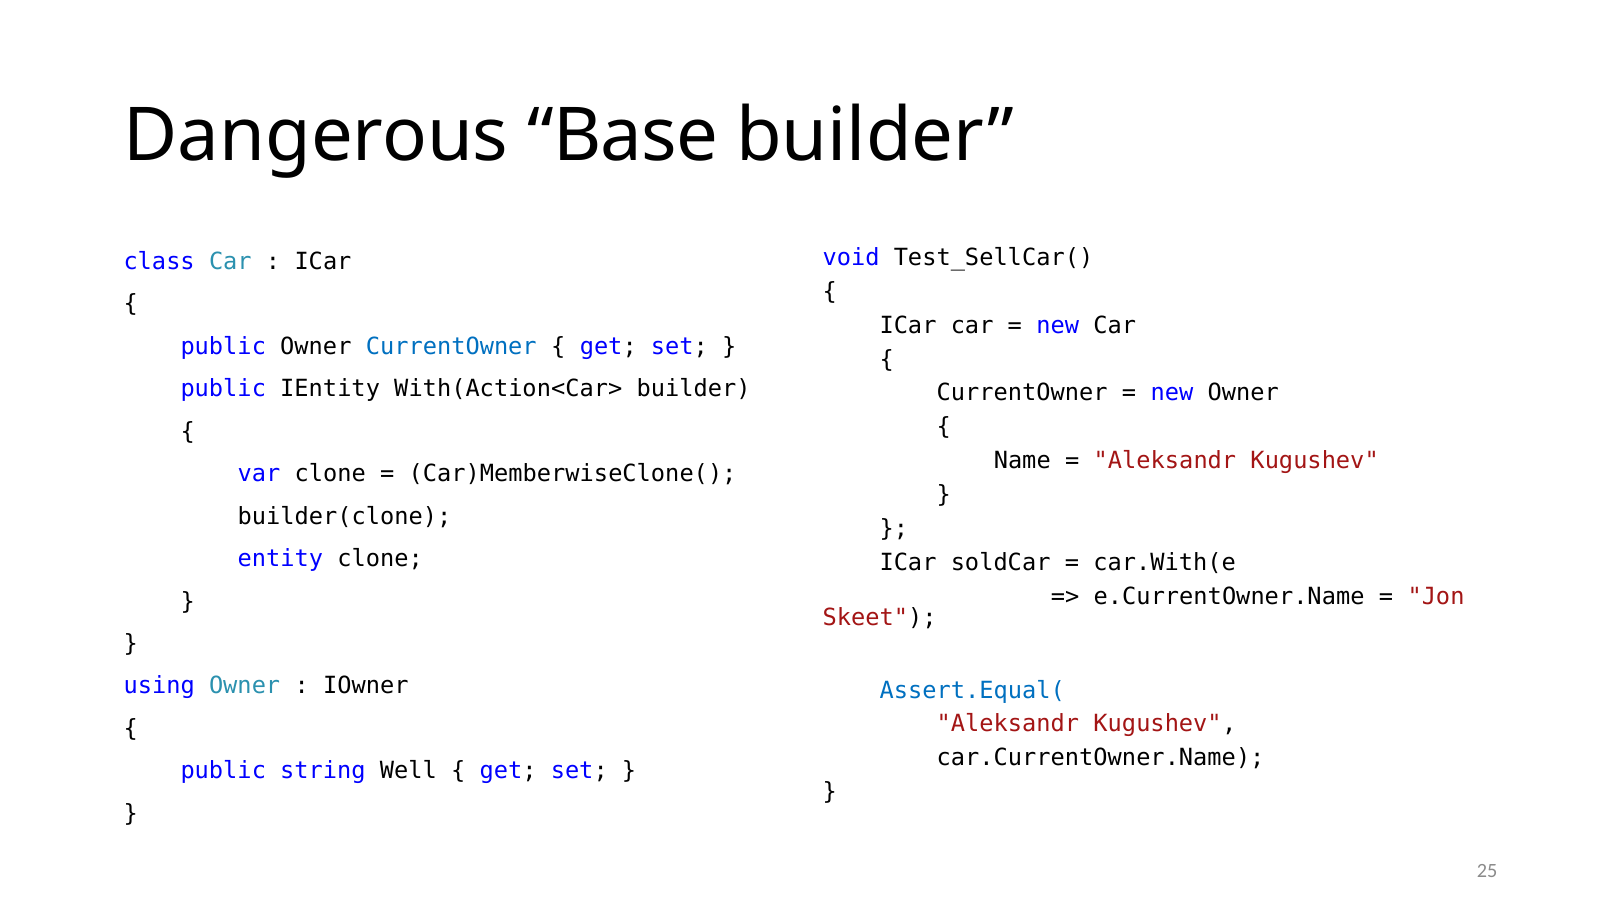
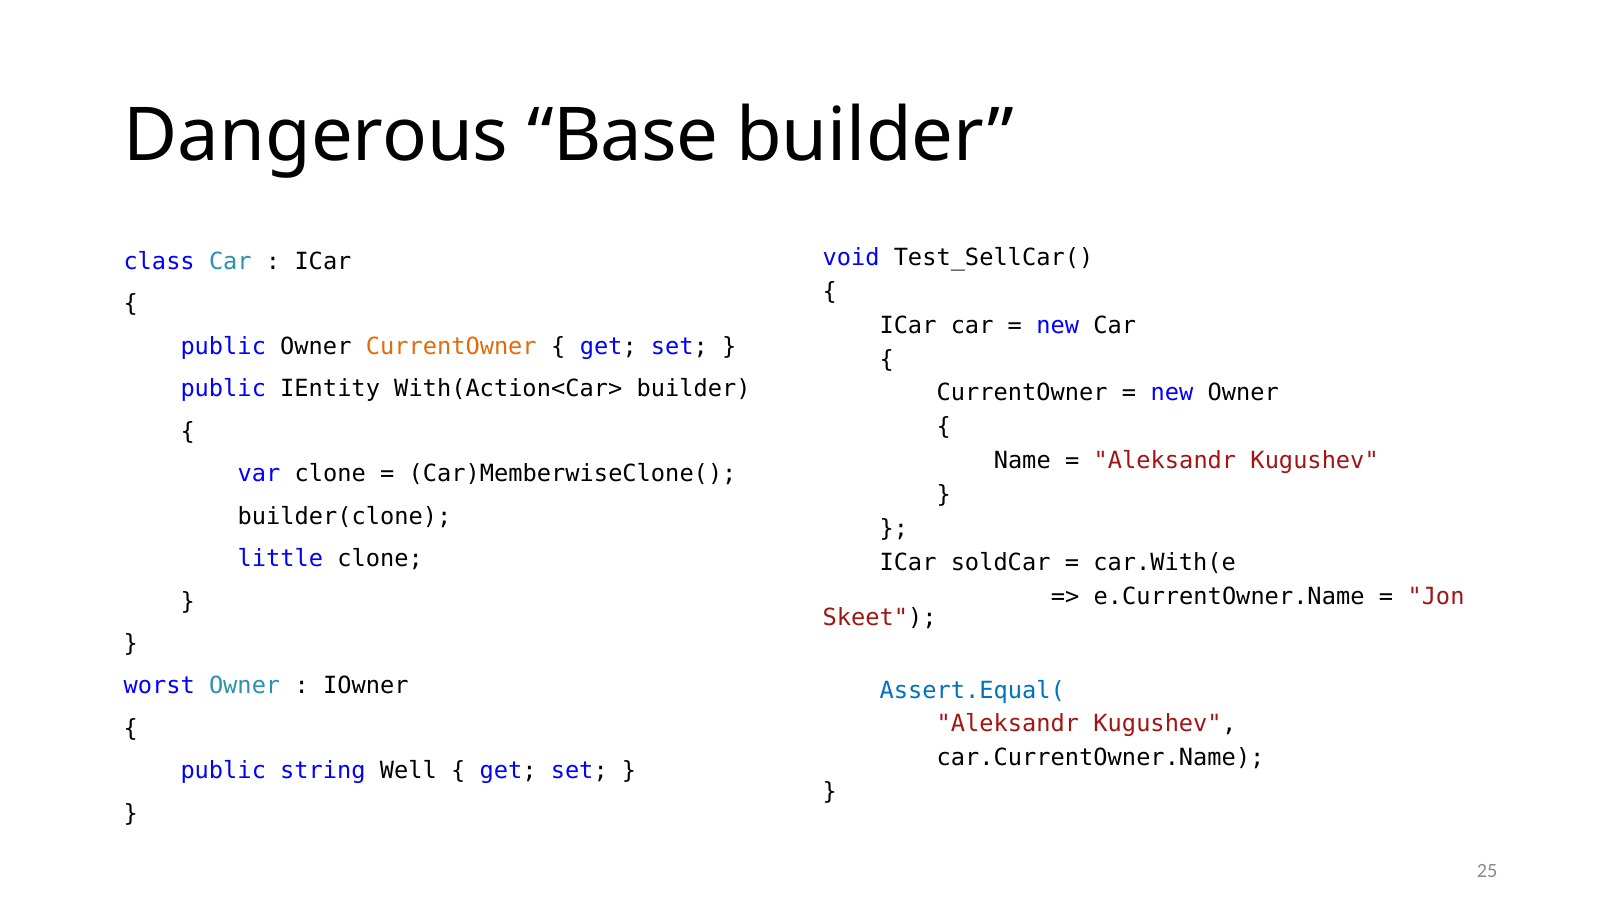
CurrentOwner colour: blue -> orange (451, 346)
entity: entity -> little (280, 559)
using: using -> worst (159, 686)
